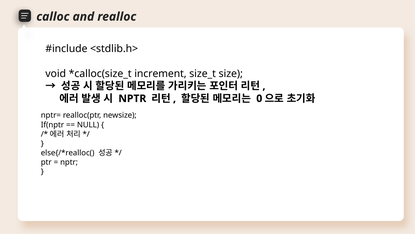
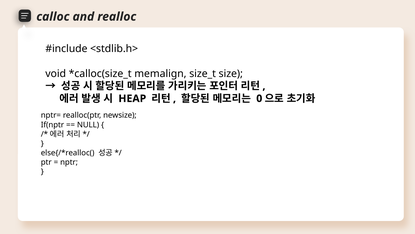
increment: increment -> memalign (160, 73)
NPTR: NPTR -> HEAP (132, 98)
